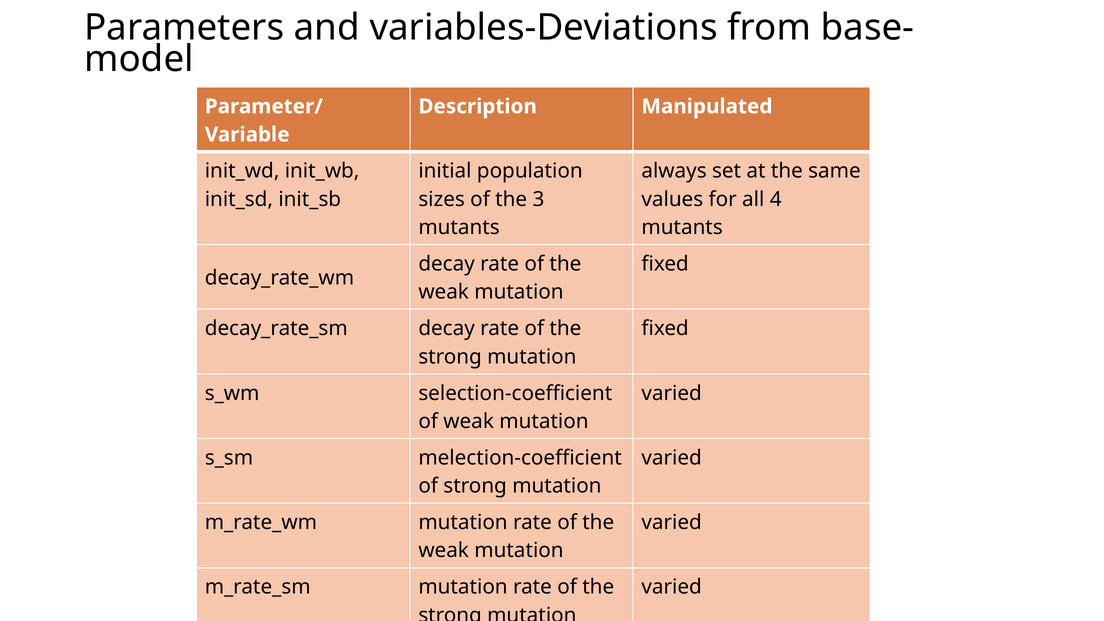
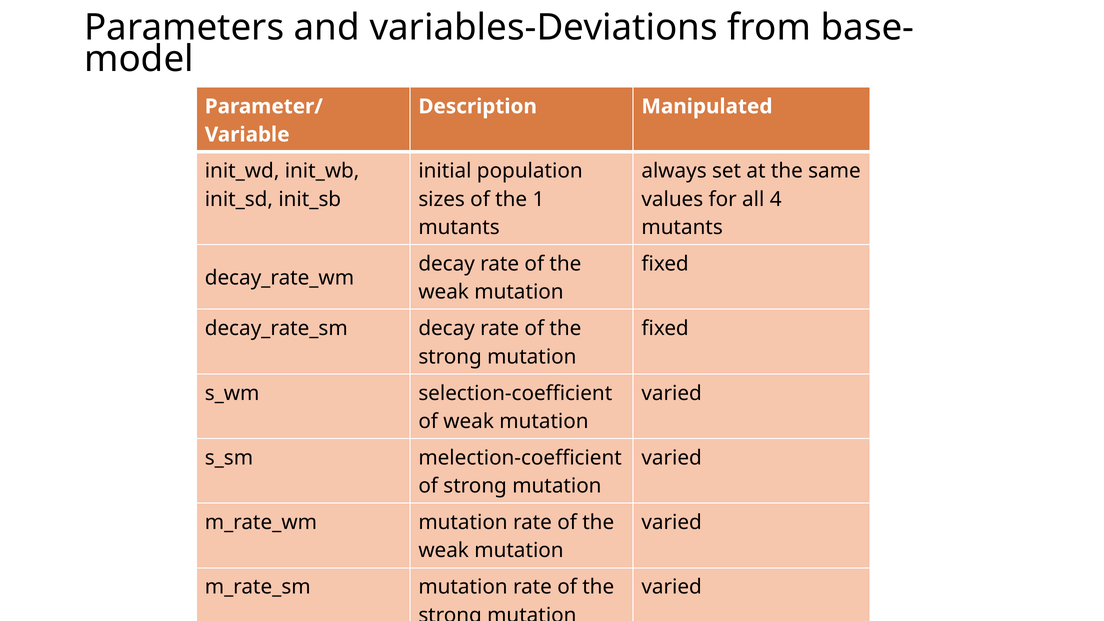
3: 3 -> 1 (538, 199)
